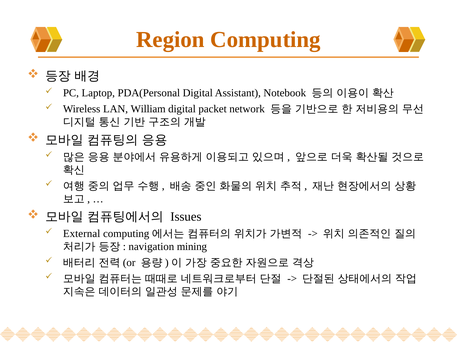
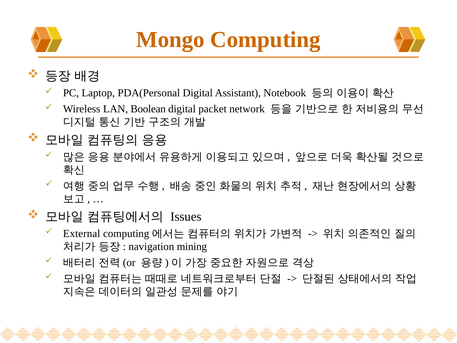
Region: Region -> Mongo (170, 39)
William: William -> Boolean (148, 109)
